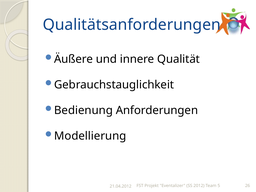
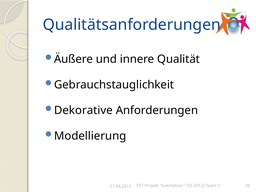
Bedienung: Bedienung -> Dekorative (83, 110)
